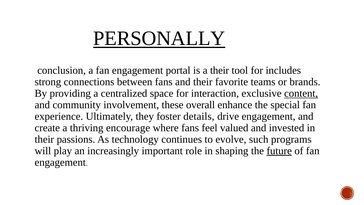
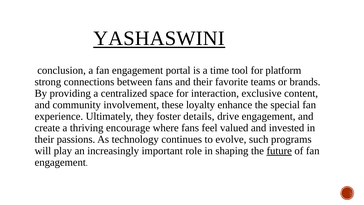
PERSONALLY: PERSONALLY -> YASHASWINI (159, 38)
a their: their -> time (220, 70)
includes: includes -> platform (283, 70)
content underline: present -> none (301, 93)
overall: overall -> loyalty (201, 105)
